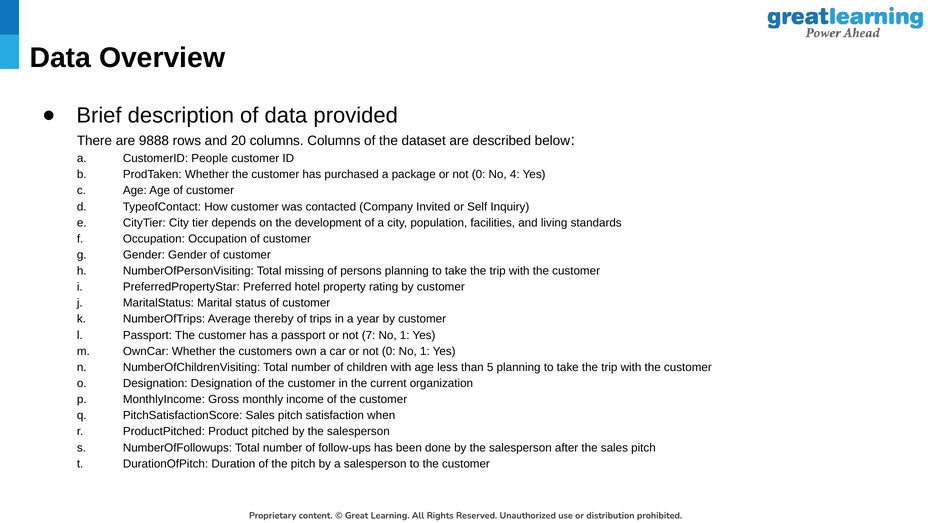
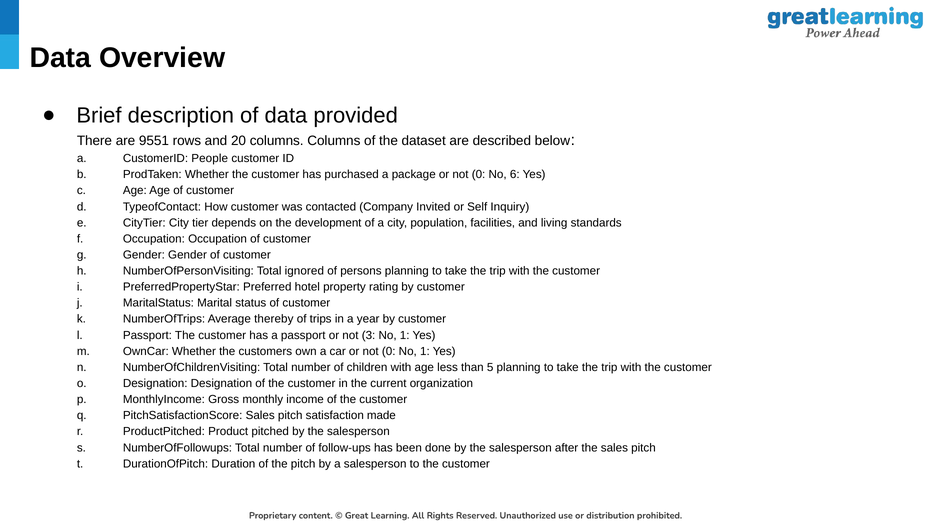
9888: 9888 -> 9551 (154, 141)
4: 4 -> 6 (515, 175)
missing: missing -> ignored (304, 271)
7: 7 -> 3 (369, 335)
when: when -> made (381, 416)
